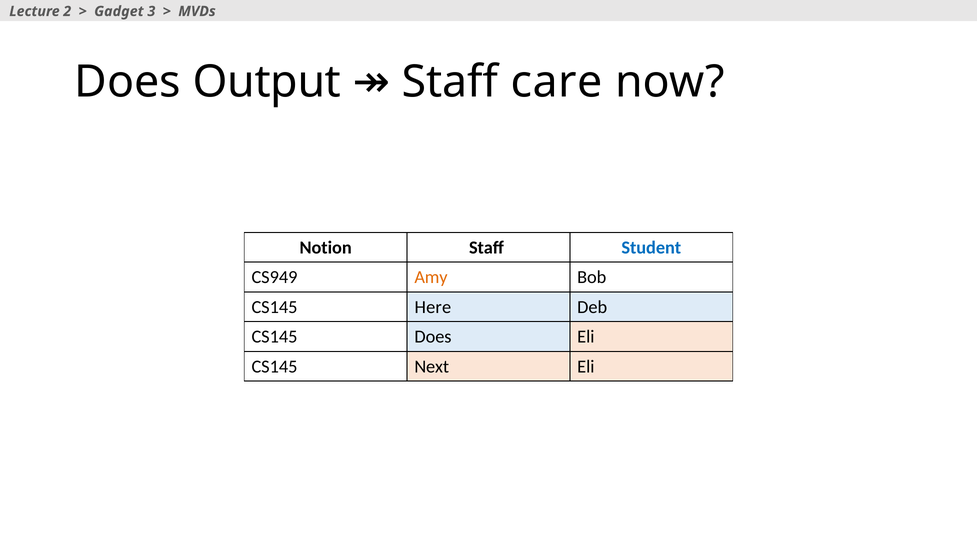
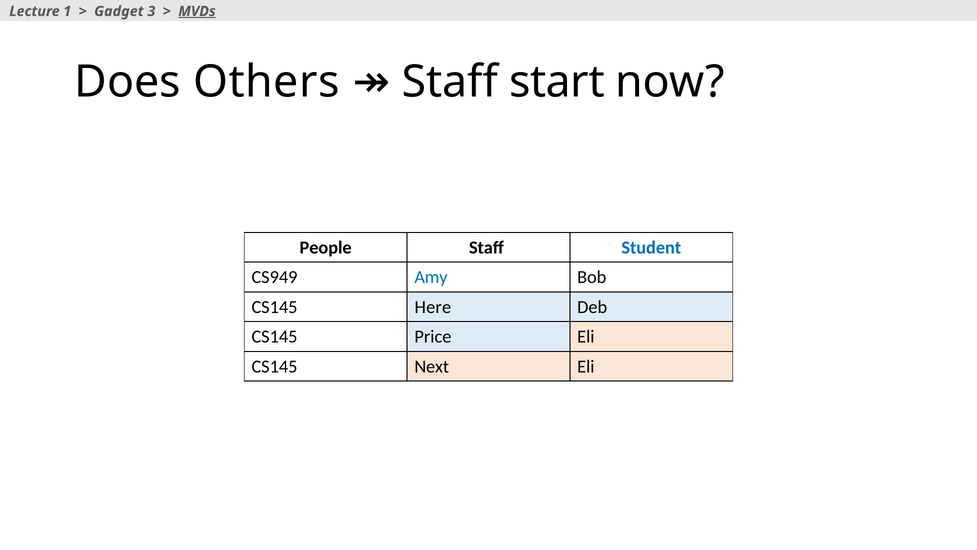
2: 2 -> 1 (67, 11)
MVDs underline: none -> present (197, 11)
Output: Output -> Others (266, 82)
care: care -> start (557, 82)
Notion: Notion -> People (326, 247)
Amy colour: orange -> blue (431, 277)
CS145 Does: Does -> Price (433, 336)
